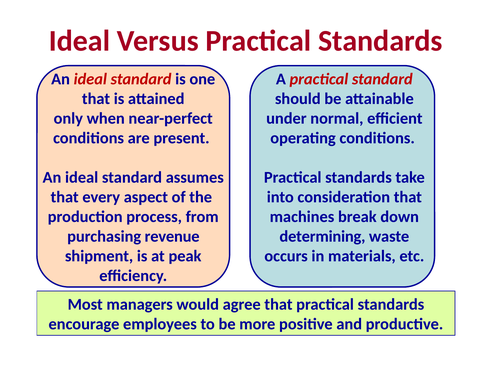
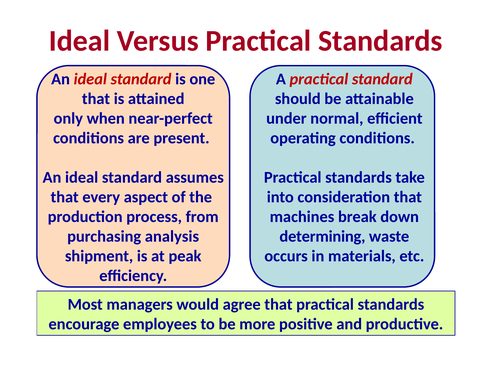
revenue: revenue -> analysis (172, 236)
